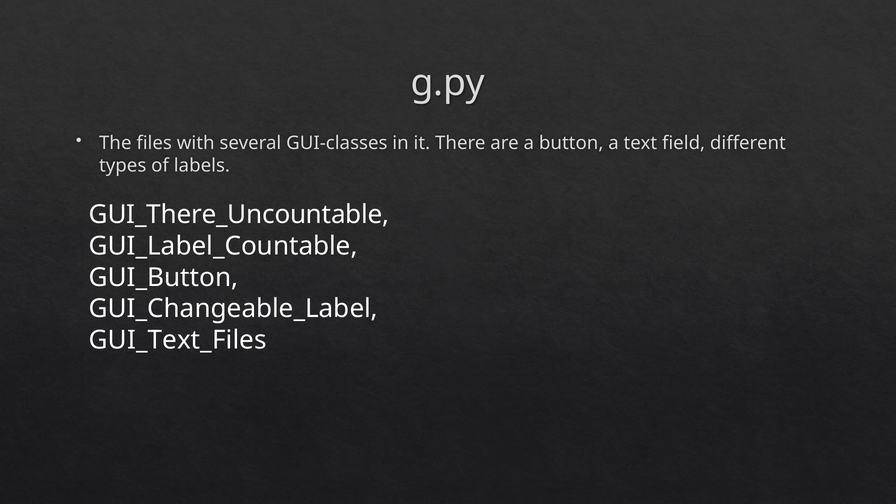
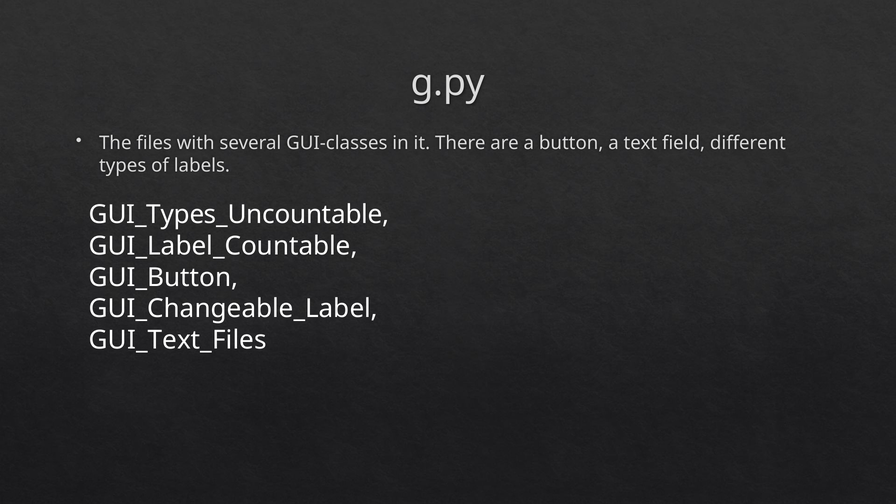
GUI_There_Uncountable: GUI_There_Uncountable -> GUI_Types_Uncountable (239, 215)
